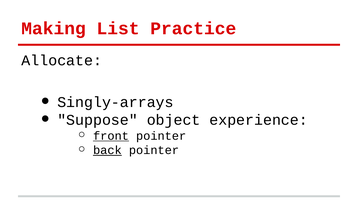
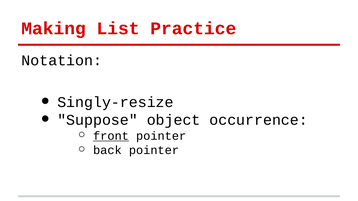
Allocate: Allocate -> Notation (62, 61)
Singly-arrays: Singly-arrays -> Singly-resize (115, 102)
experience: experience -> occurrence (259, 120)
back underline: present -> none (107, 150)
